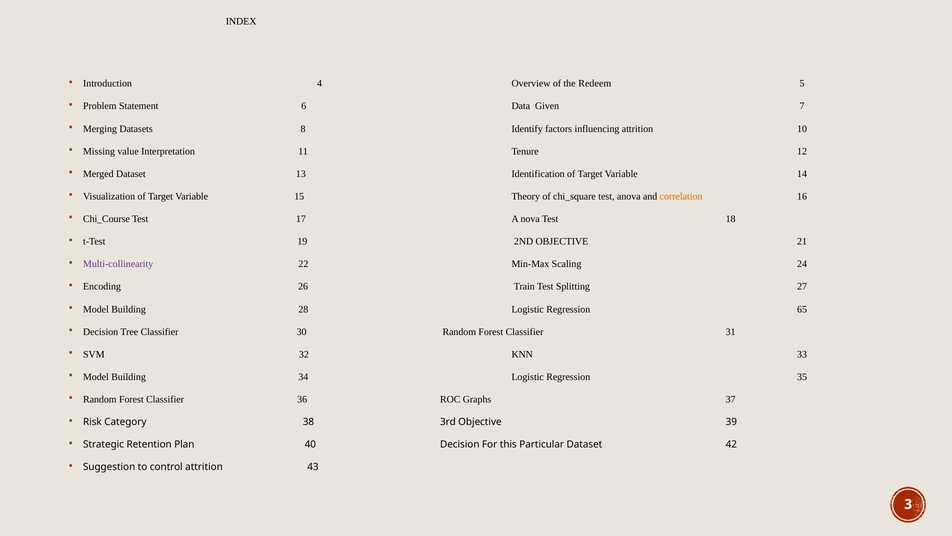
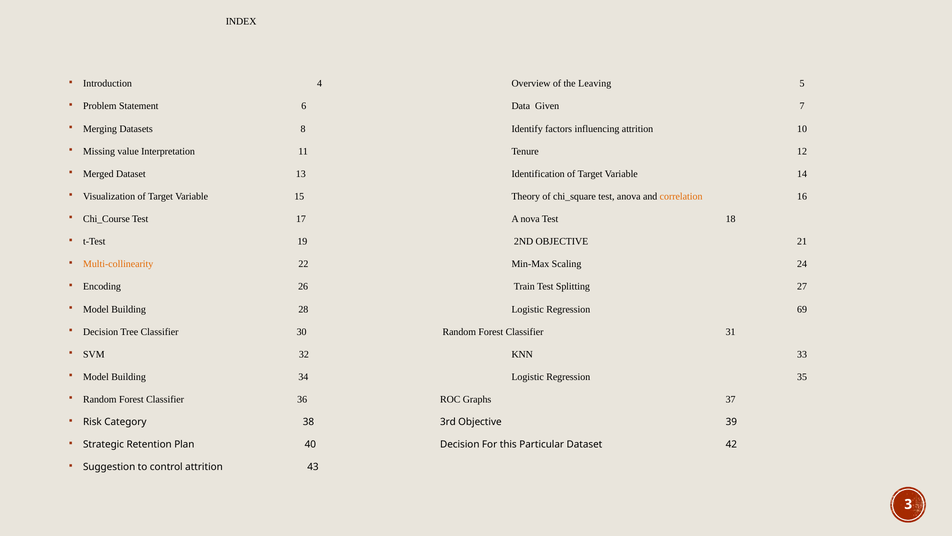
Redeem: Redeem -> Leaving (595, 84)
Multi-collinearity colour: purple -> orange (118, 264)
65: 65 -> 69 (802, 309)
